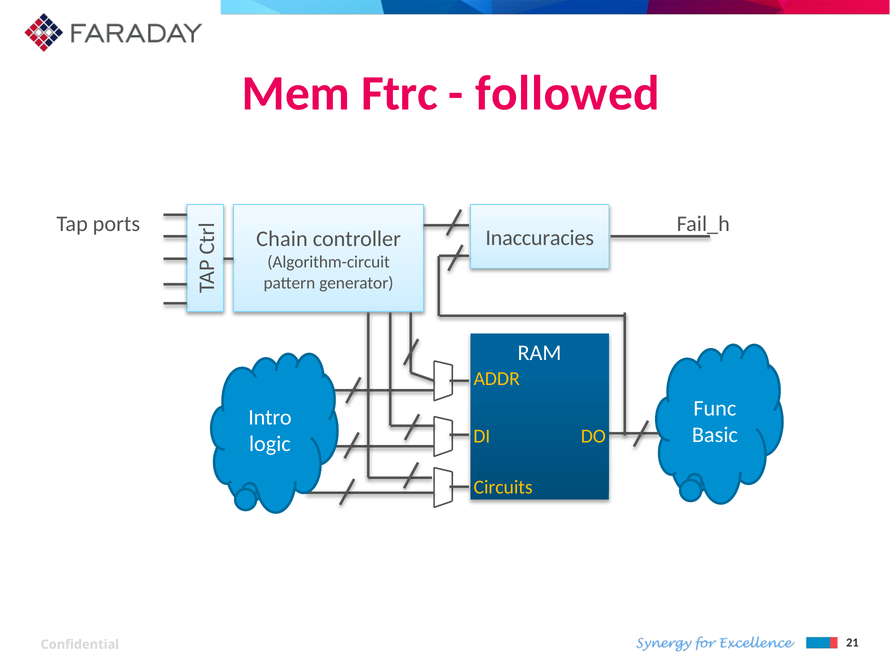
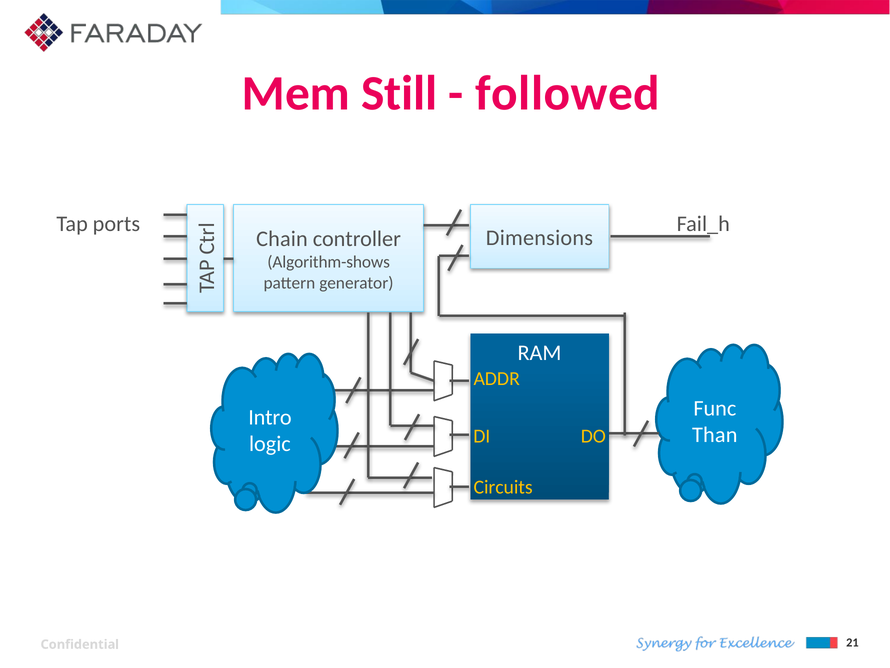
Ftrc: Ftrc -> Still (399, 93)
Inaccuracies: Inaccuracies -> Dimensions (539, 238)
Algorithm-circuit: Algorithm-circuit -> Algorithm-shows (329, 262)
Basic: Basic -> Than (715, 435)
